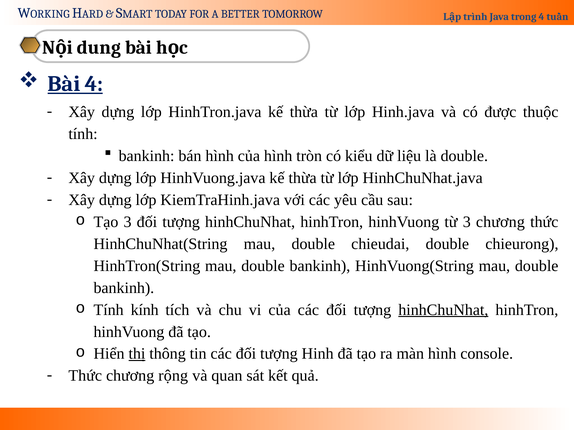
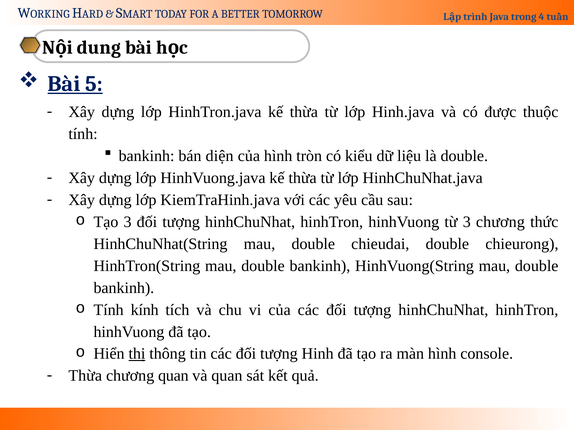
Bài 4: 4 -> 5 (94, 84)
bán hình: hình -> diện (220, 156)
hinhChuNhat underline: present -> none (443, 310)
Thức: Thức -> Thừa (85, 376)
chương rộng: rộng -> quan (173, 376)
